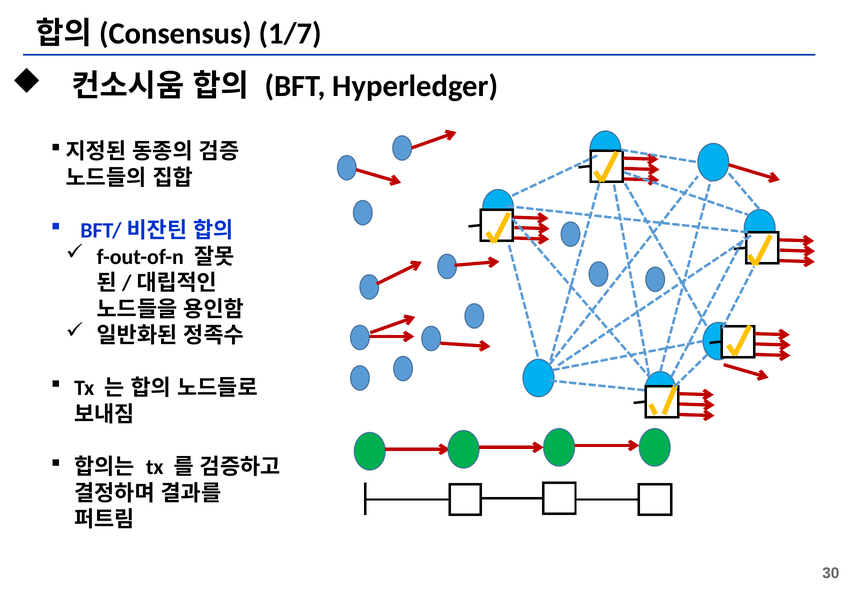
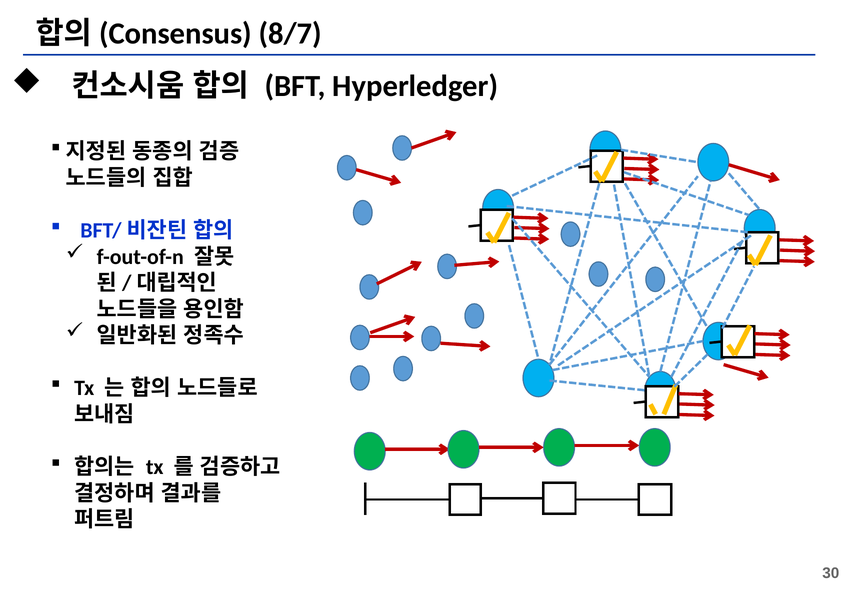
1/7: 1/7 -> 8/7 (290, 34)
